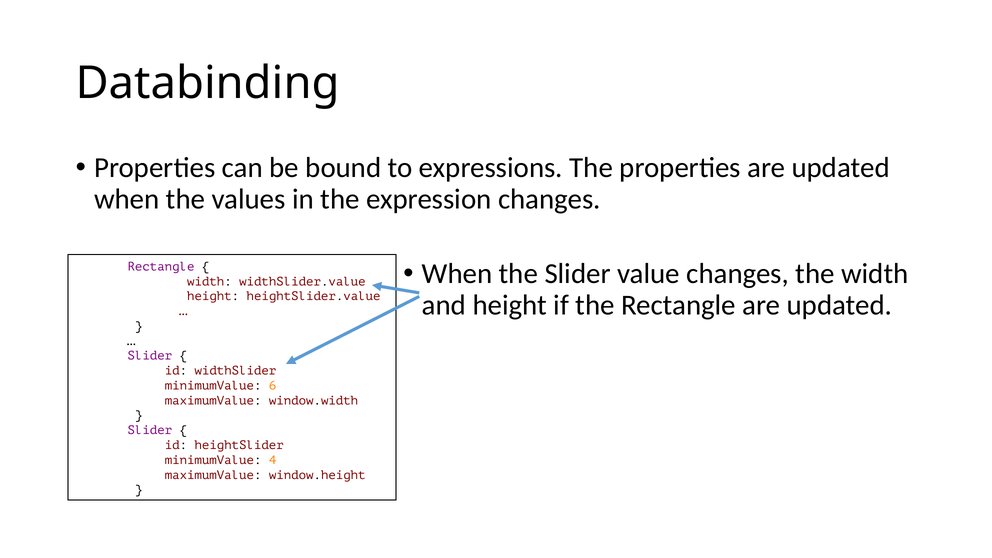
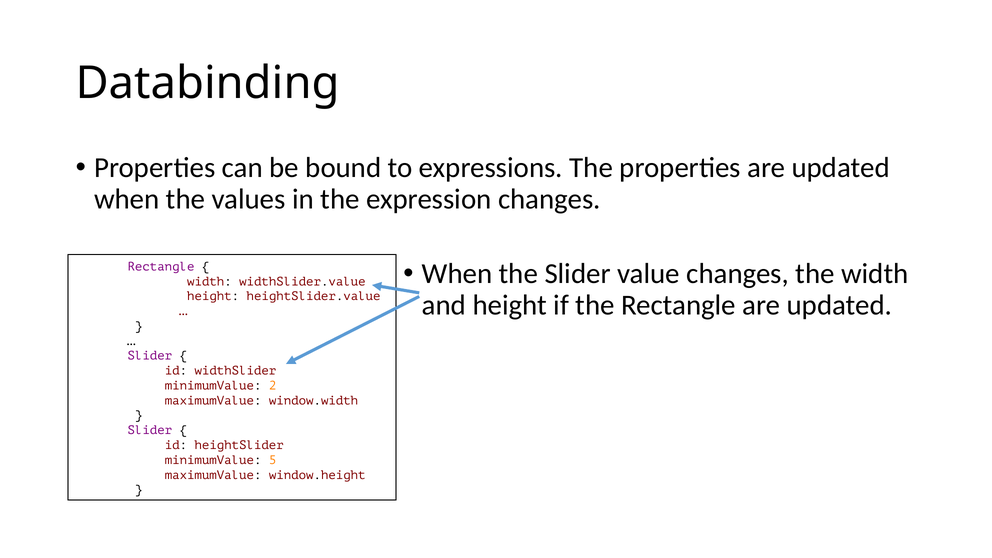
6: 6 -> 2 (273, 386)
4: 4 -> 5 (273, 460)
